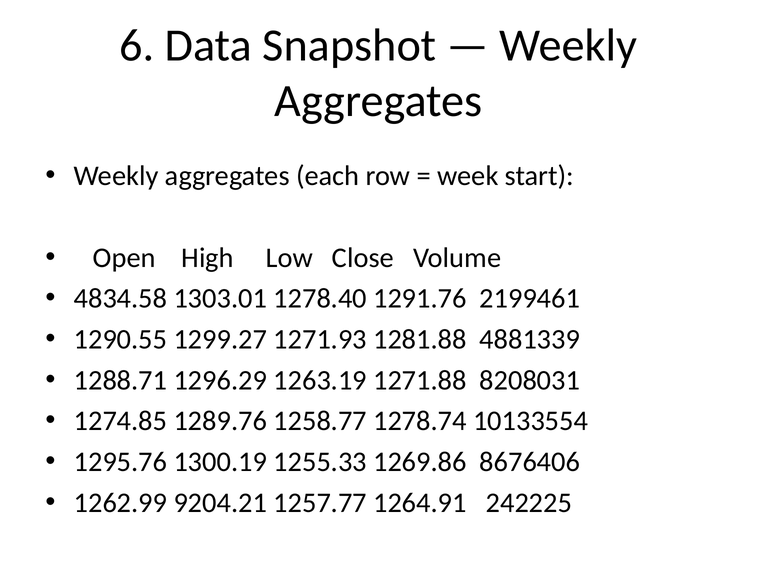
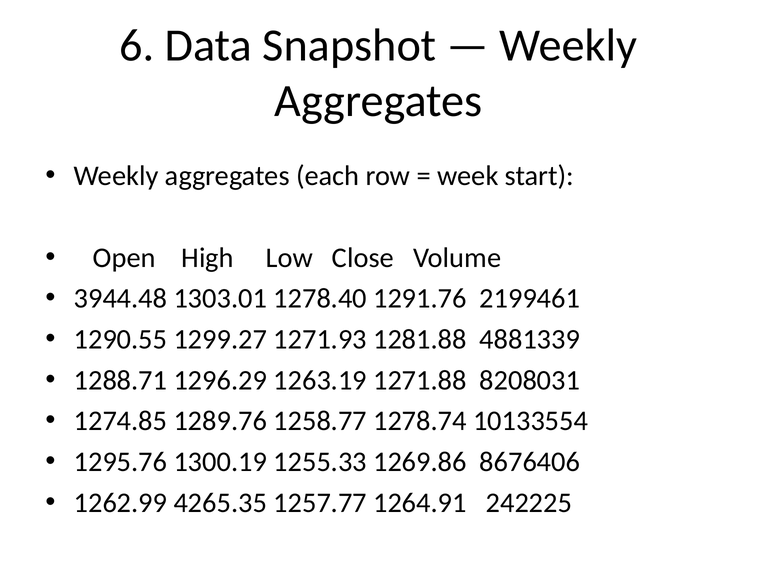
4834.58: 4834.58 -> 3944.48 (120, 298)
9204.21: 9204.21 -> 4265.35 (220, 502)
